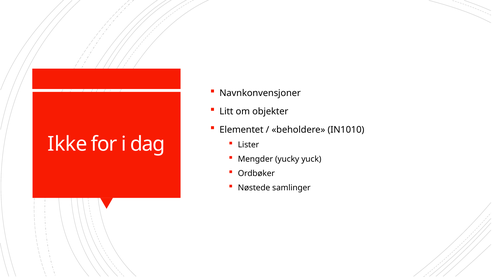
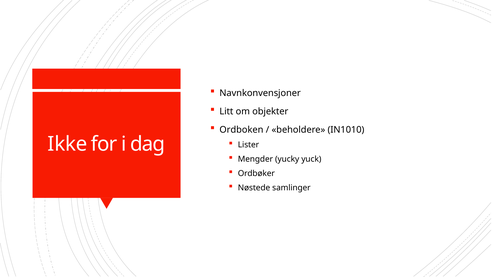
Elementet: Elementet -> Ordboken (241, 130)
